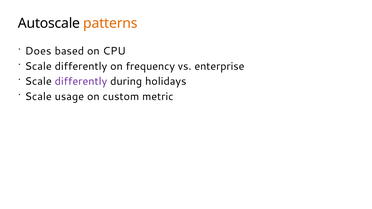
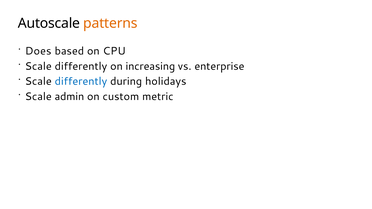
frequency: frequency -> increasing (150, 66)
differently colour: purple -> blue (81, 81)
usage: usage -> admin (69, 97)
